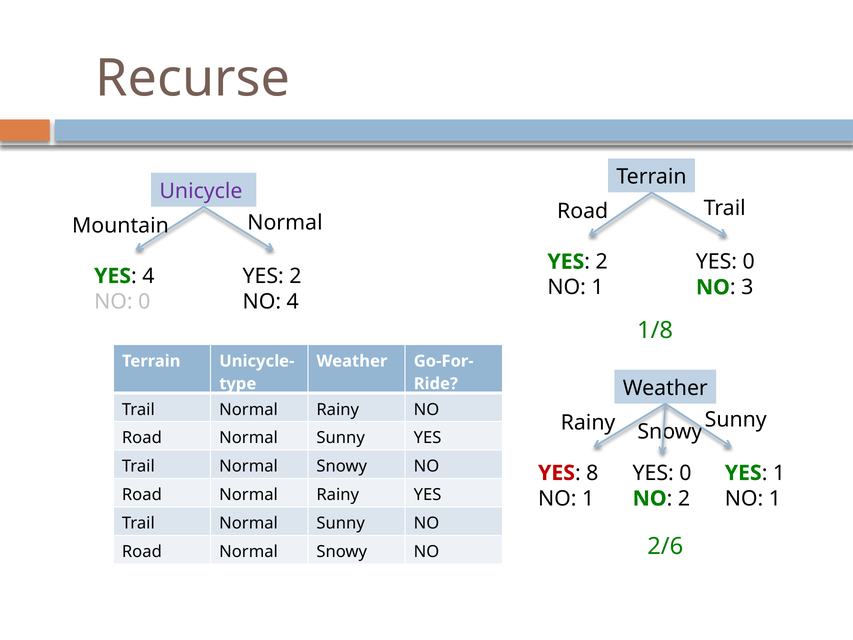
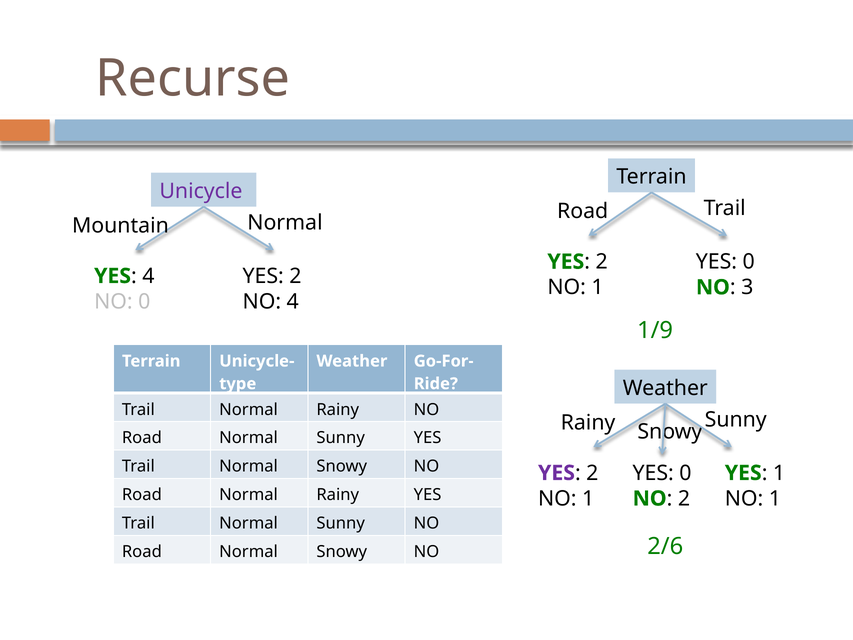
1/8: 1/8 -> 1/9 (655, 330)
YES colour: red -> purple (556, 473)
8: 8 -> 2 (592, 473)
